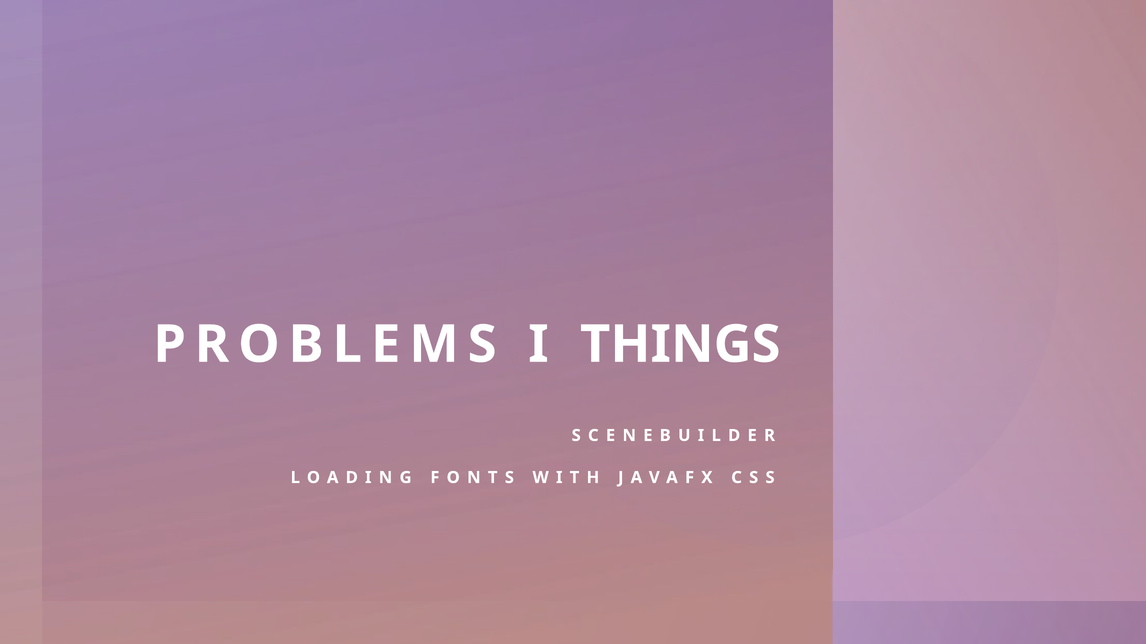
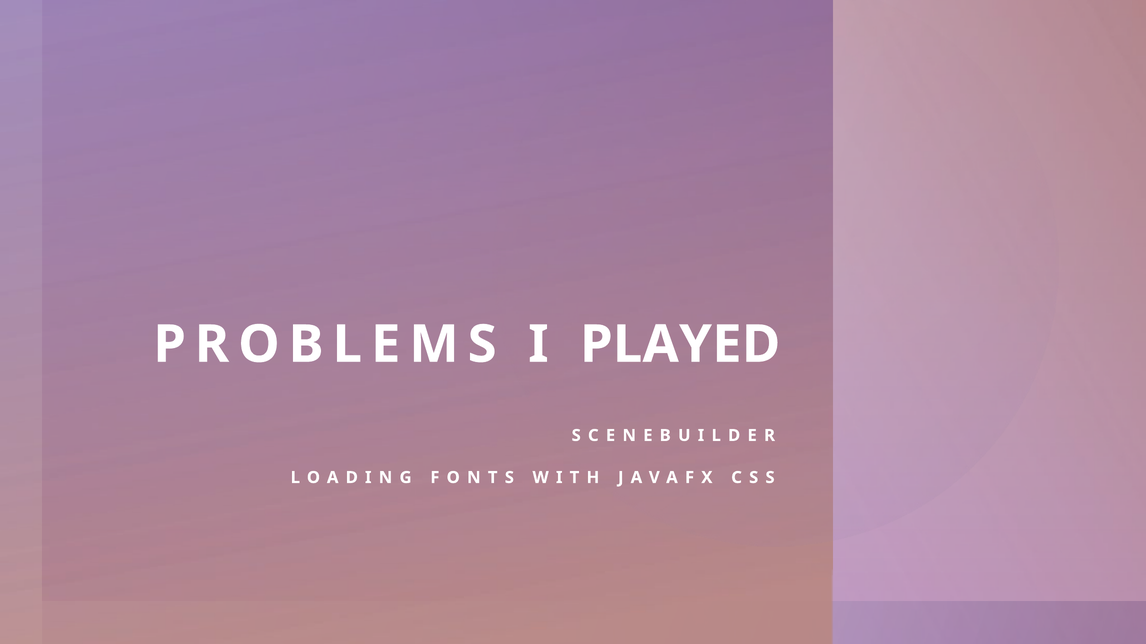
THINGS: THINGS -> PLAYED (680, 345)
